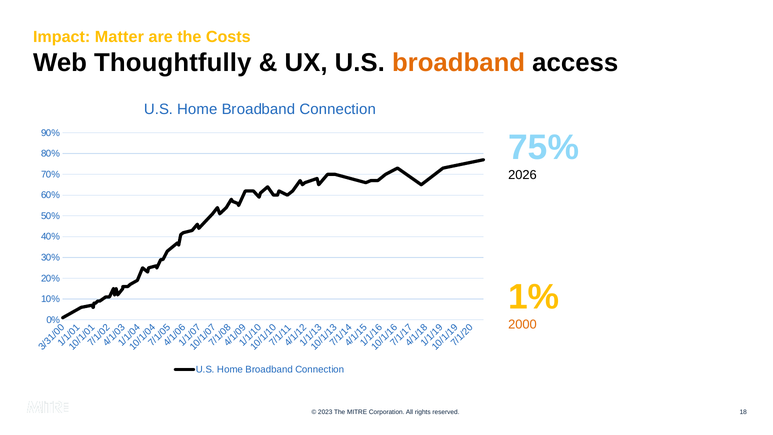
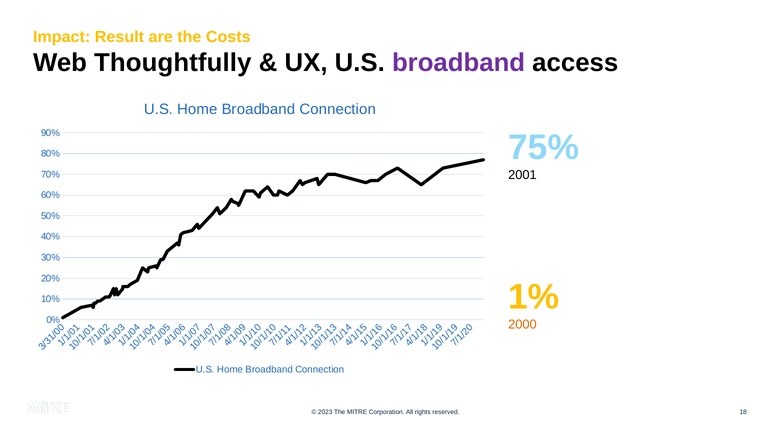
Matter: Matter -> Result (119, 37)
broadband colour: orange -> purple (459, 63)
2026: 2026 -> 2001 (522, 175)
